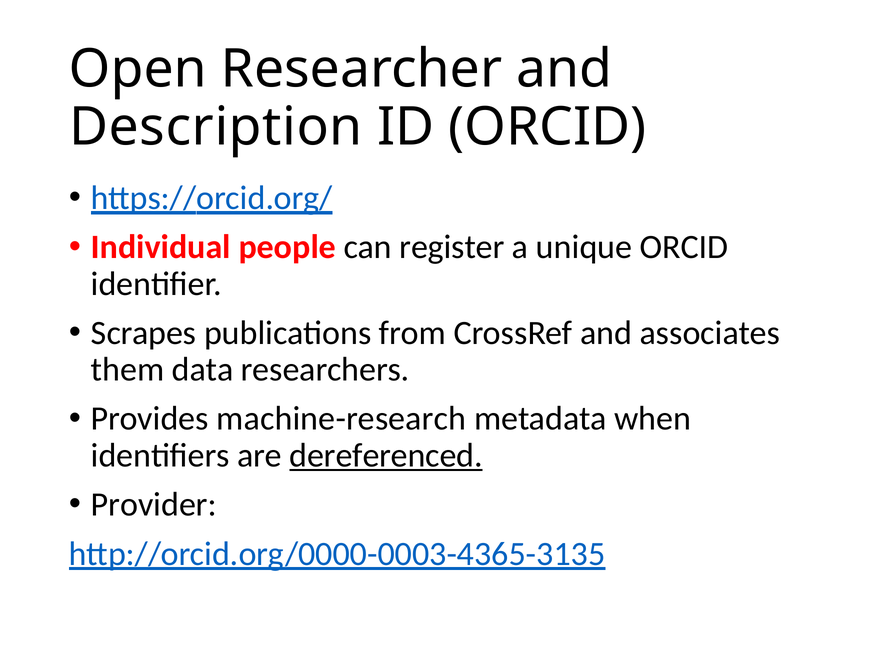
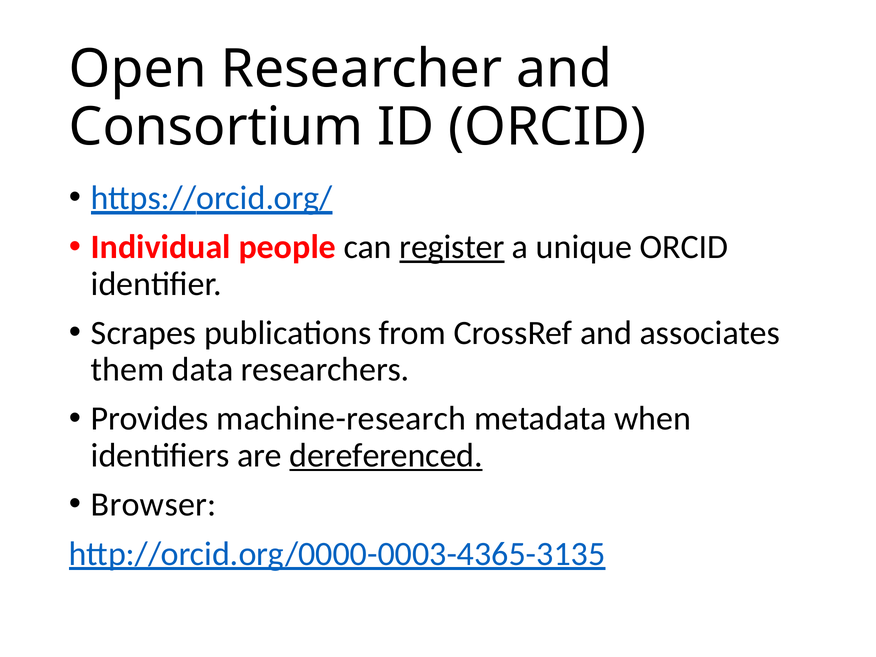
Description: Description -> Consortium (216, 127)
register underline: none -> present (452, 247)
Provider: Provider -> Browser (154, 504)
